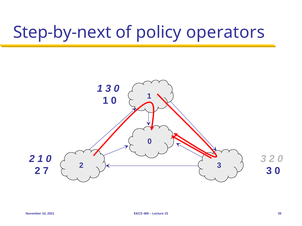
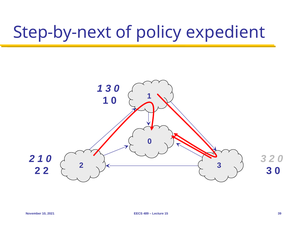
operators: operators -> expedient (226, 32)
2 7: 7 -> 2 (46, 171)
